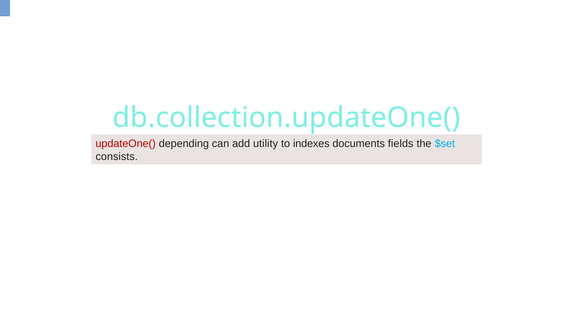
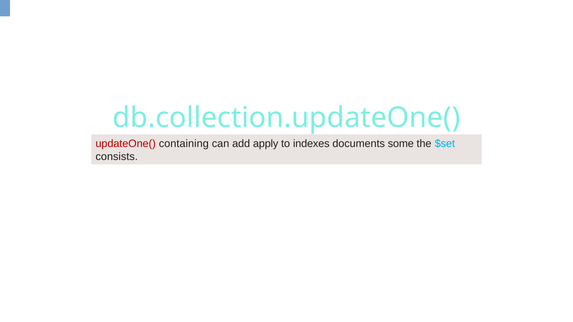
depending: depending -> containing (184, 144)
utility: utility -> apply (266, 144)
fields: fields -> some (401, 144)
